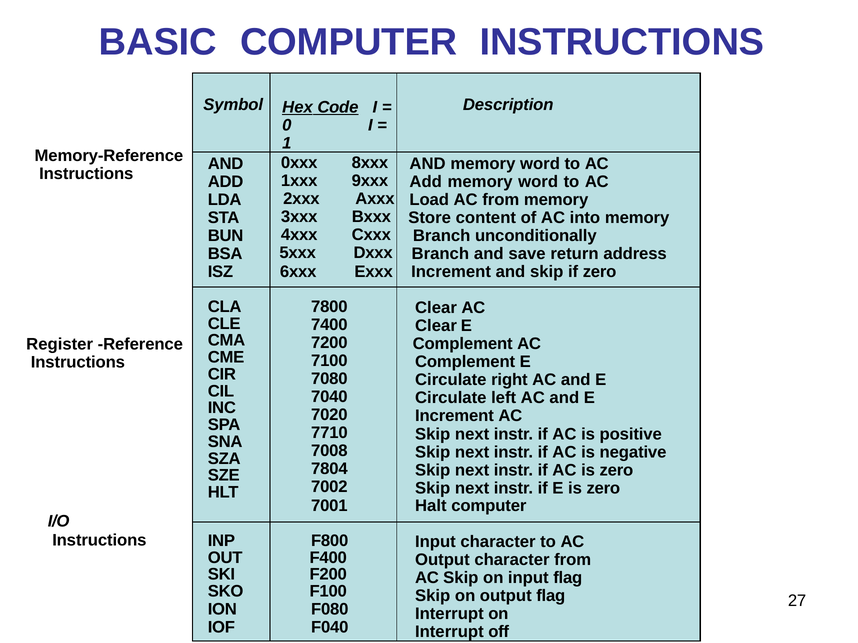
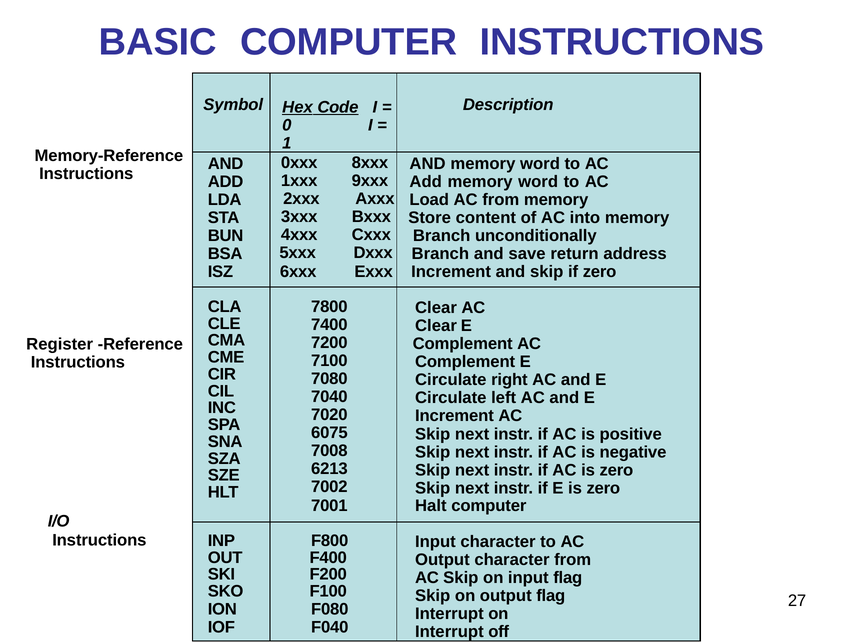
7710: 7710 -> 6075 (329, 433)
7804: 7804 -> 6213 (329, 469)
